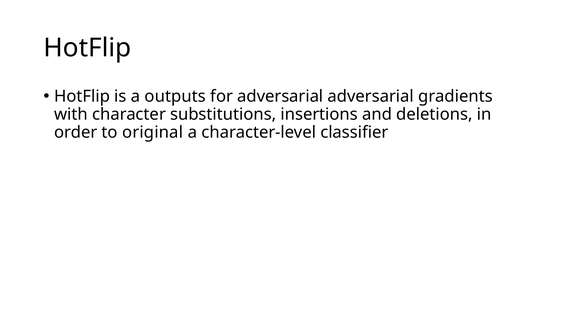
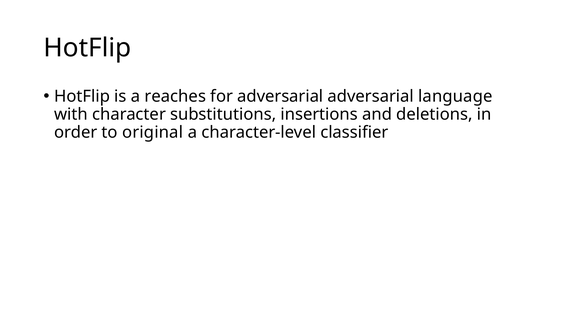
outputs: outputs -> reaches (175, 97)
gradients: gradients -> language (455, 97)
